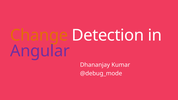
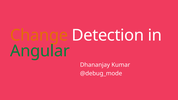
Angular colour: purple -> green (40, 51)
